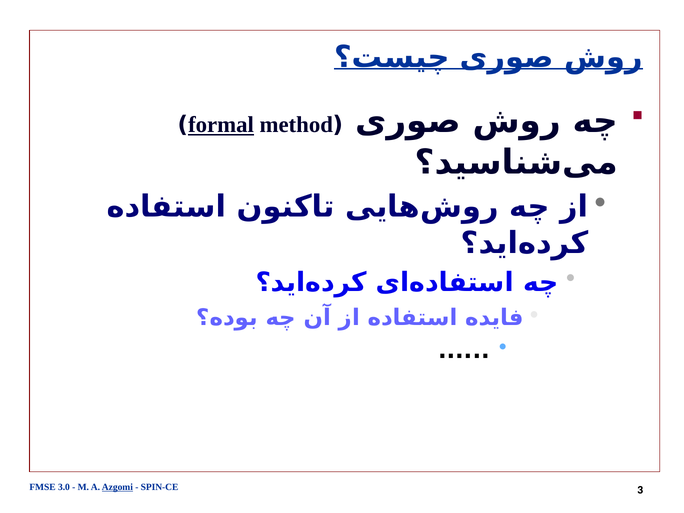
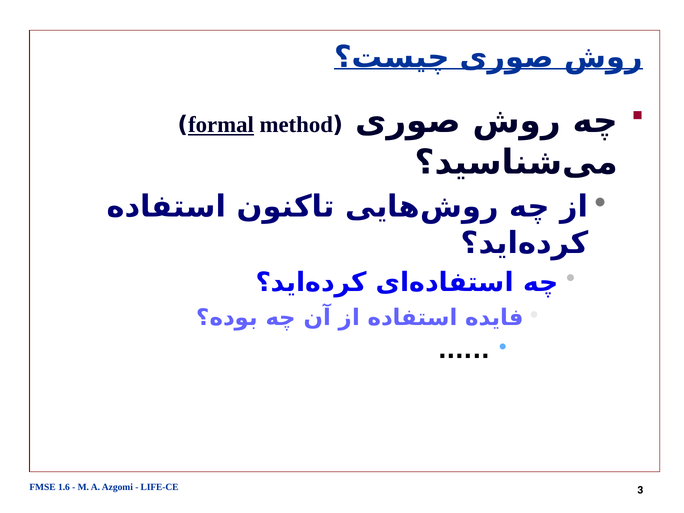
3.0: 3.0 -> 1.6 (64, 487)
Azgomi underline: present -> none (117, 487)
SPIN-CE: SPIN-CE -> LIFE-CE (160, 487)
